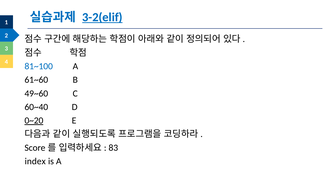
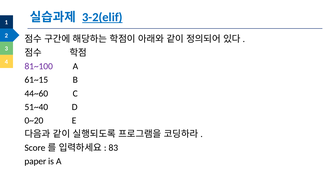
81~100 colour: blue -> purple (39, 66)
61~60: 61~60 -> 61~15 (36, 80)
49~60: 49~60 -> 44~60 (36, 93)
60~40: 60~40 -> 51~40 (36, 107)
0~20 underline: present -> none (34, 120)
index: index -> paper (35, 161)
